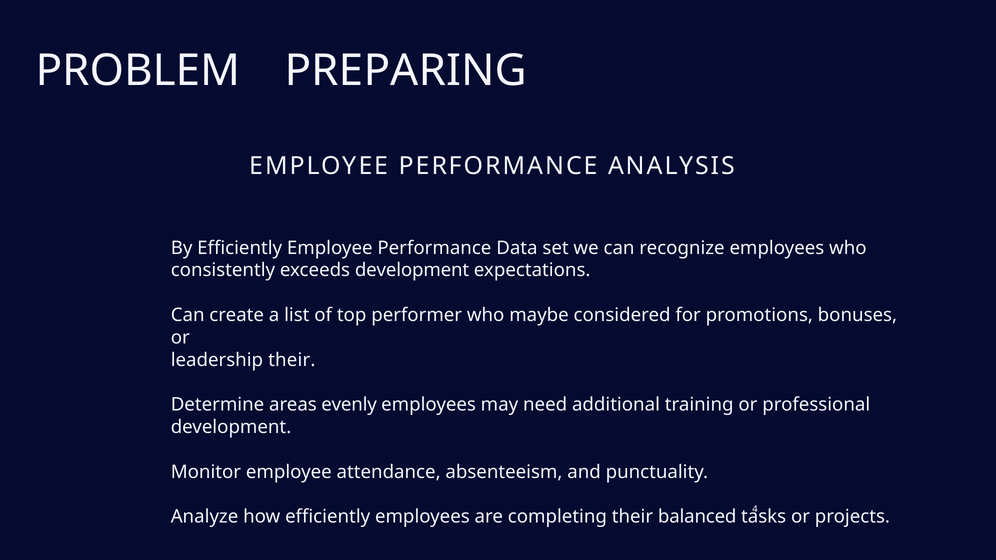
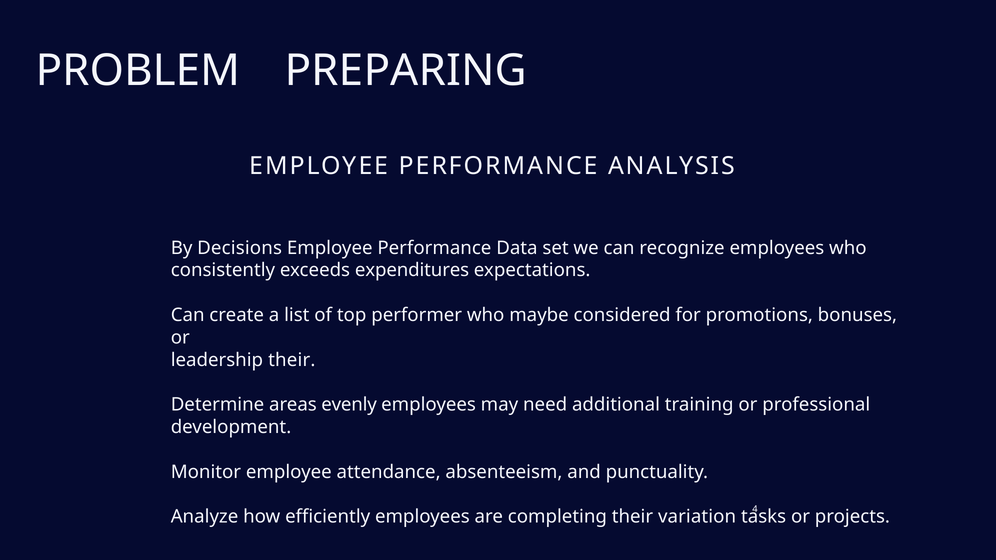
By Efficiently: Efficiently -> Decisions (240, 248)
exceeds development: development -> expenditures (412, 270)
balanced: balanced -> variation (697, 517)
